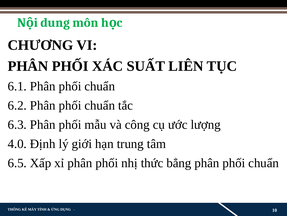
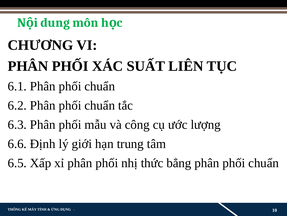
4.0: 4.0 -> 6.6 (17, 143)
